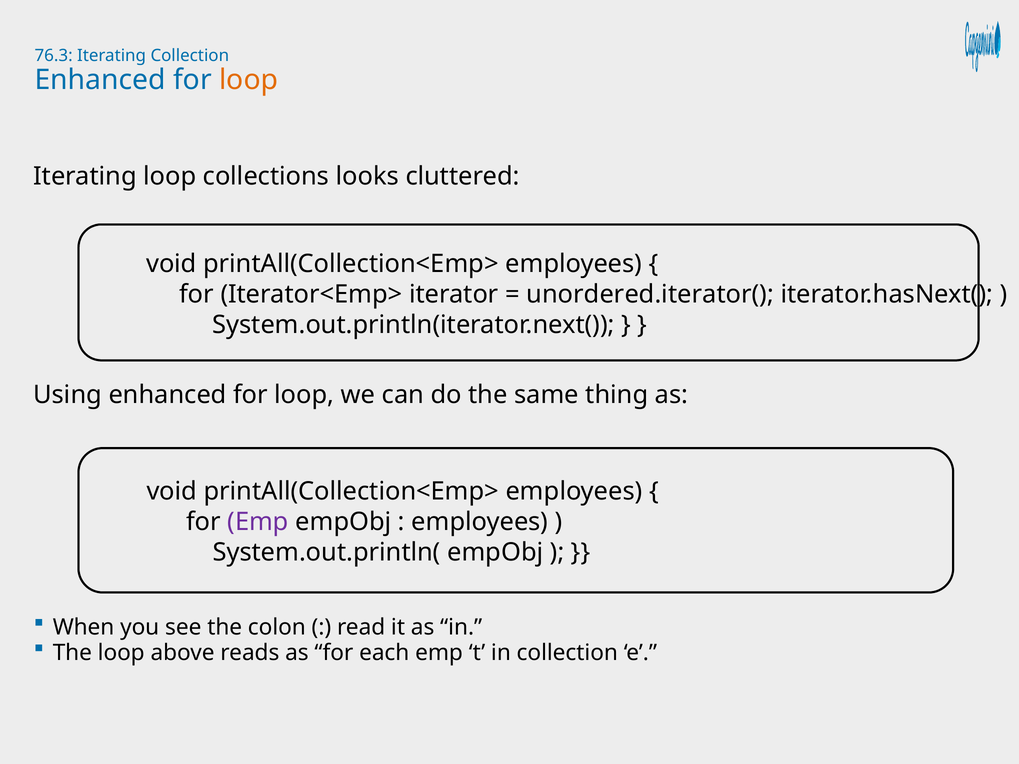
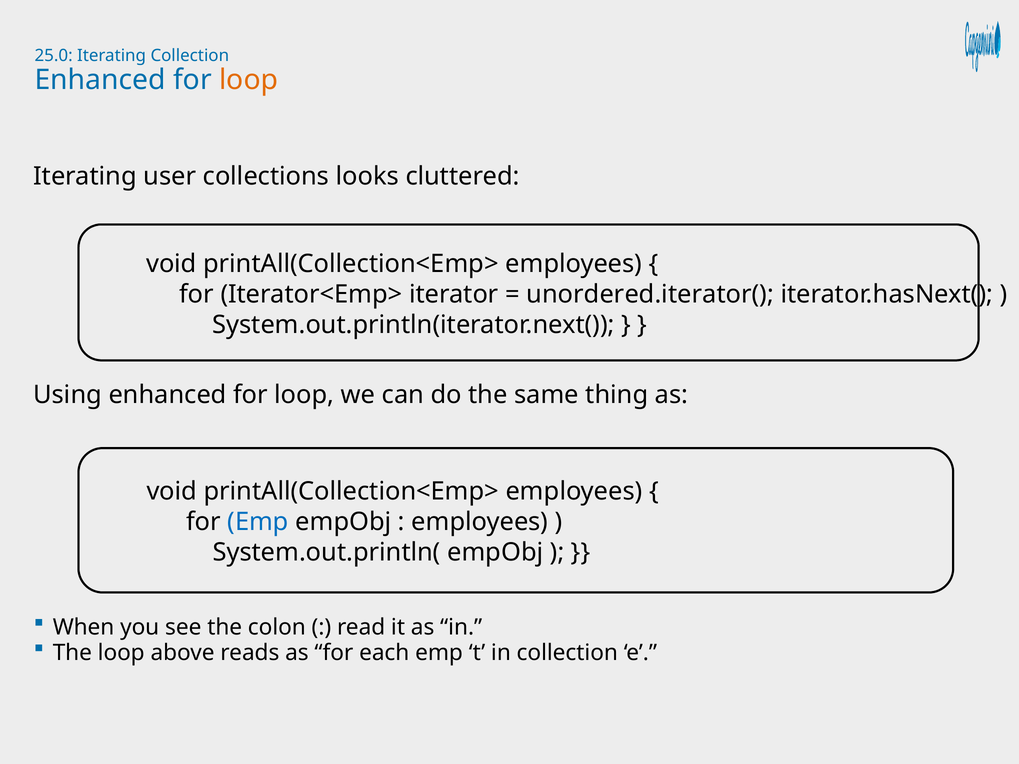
76.3: 76.3 -> 25.0 (54, 56)
Iterating loop: loop -> user (170, 176)
Emp colour: purple -> blue (258, 522)
